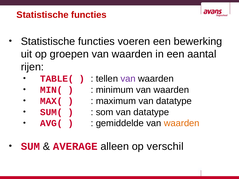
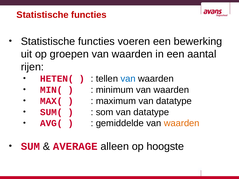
TABLE(: TABLE( -> HETEN( (57, 79)
van colour: purple -> blue (128, 79)
verschil: verschil -> hoogste (165, 147)
